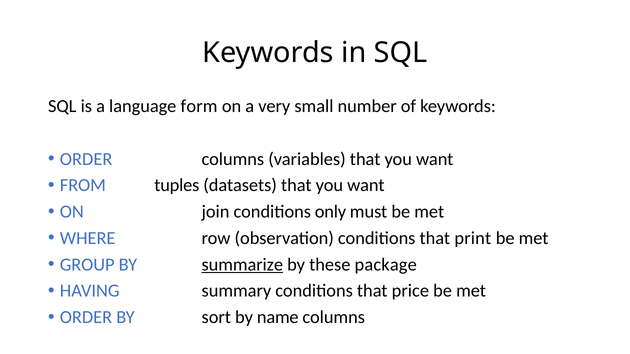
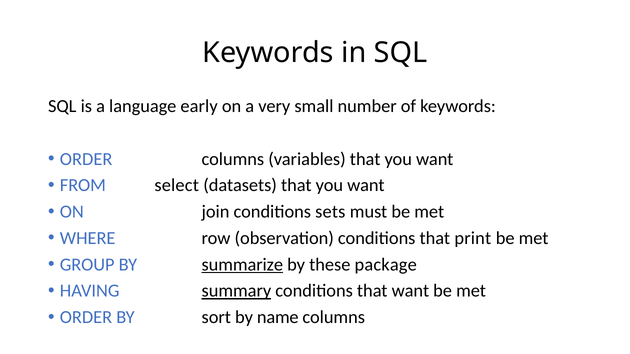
form: form -> early (199, 106)
tuples: tuples -> select (177, 186)
only: only -> sets (330, 212)
summary underline: none -> present (236, 291)
that price: price -> want (410, 291)
